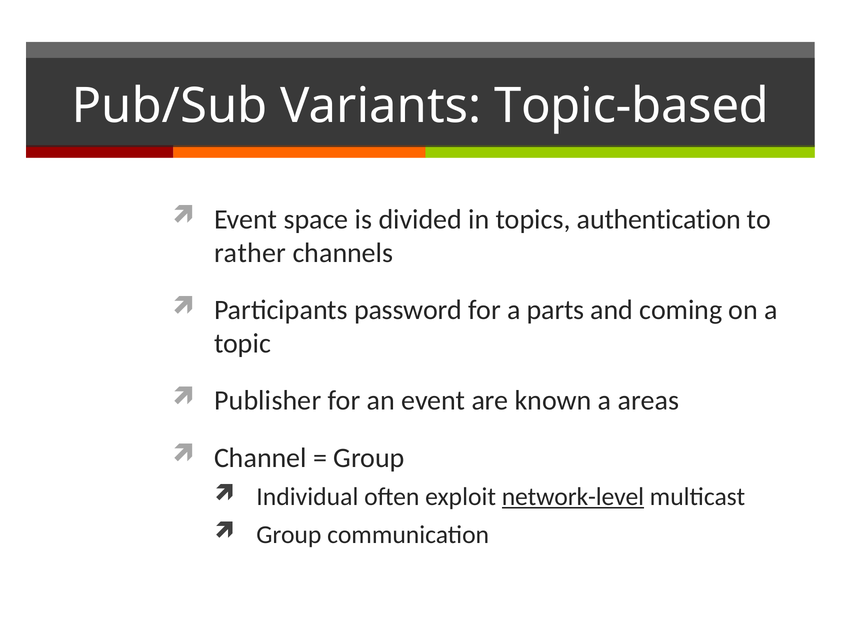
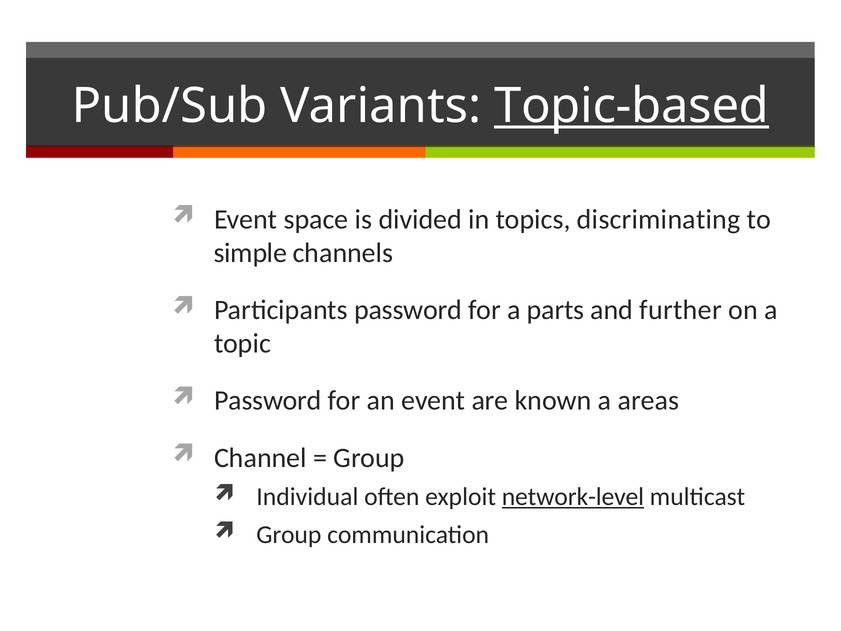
Topic-based underline: none -> present (632, 106)
authentication: authentication -> discriminating (659, 219)
rather: rather -> simple (250, 253)
coming: coming -> further (681, 310)
Publisher: Publisher -> Password (268, 401)
